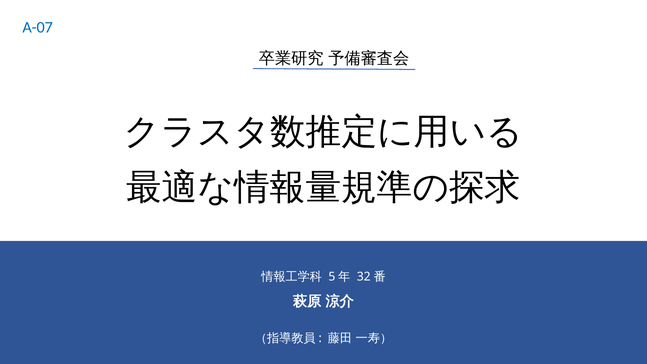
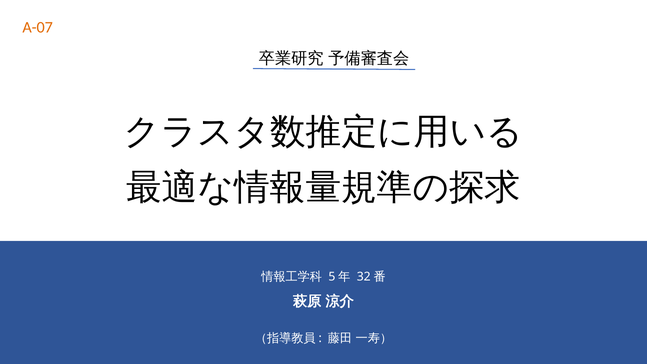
A-07 colour: blue -> orange (38, 28)
